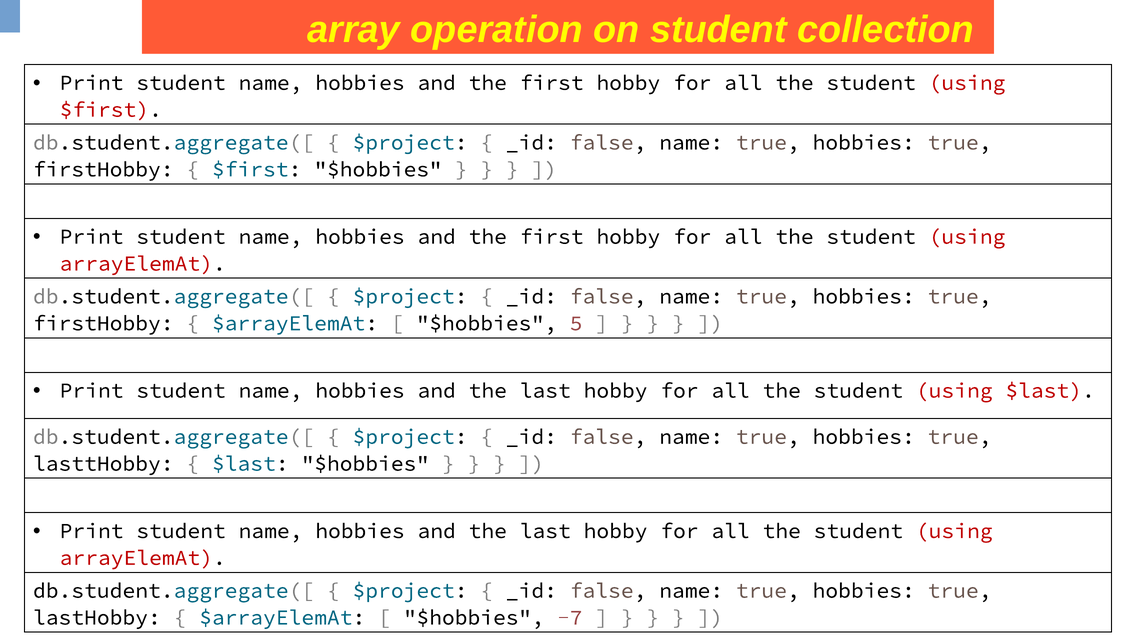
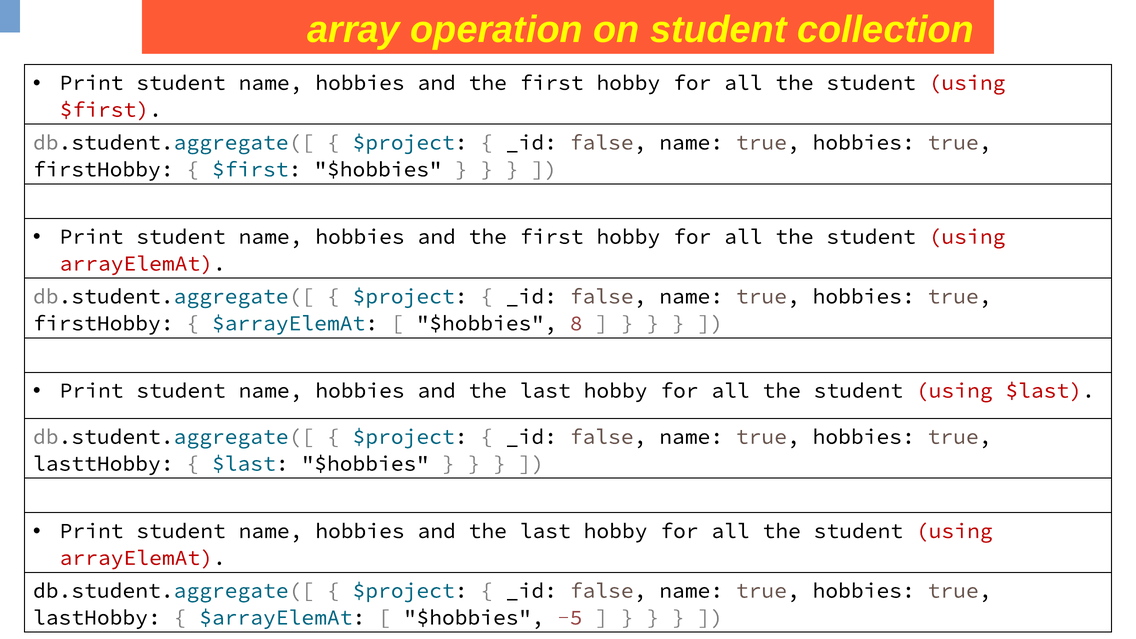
5: 5 -> 8 (576, 323)
-7: -7 -> -5 (570, 618)
